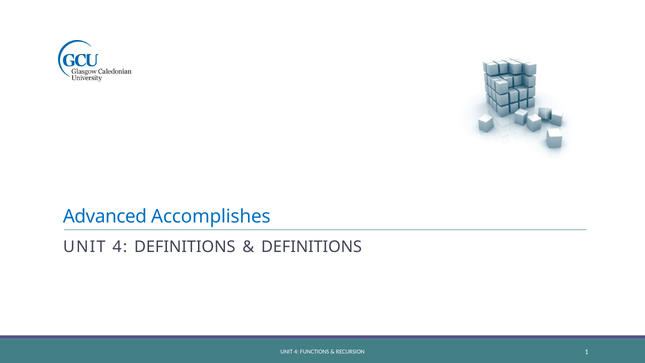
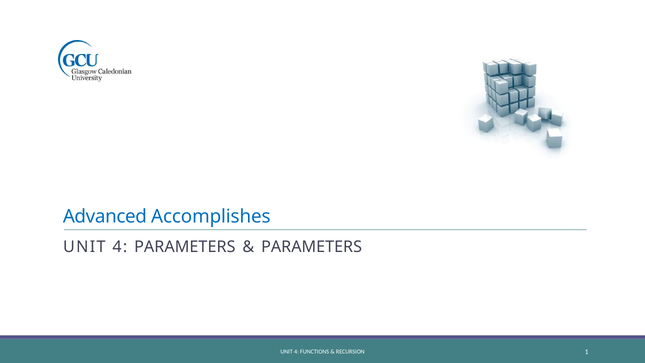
4 DEFINITIONS: DEFINITIONS -> PARAMETERS (185, 247)
DEFINITIONS: DEFINITIONS -> PARAMETERS (312, 247)
